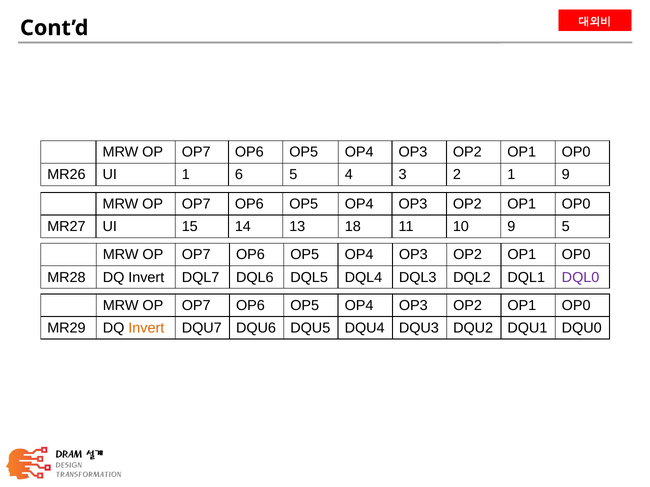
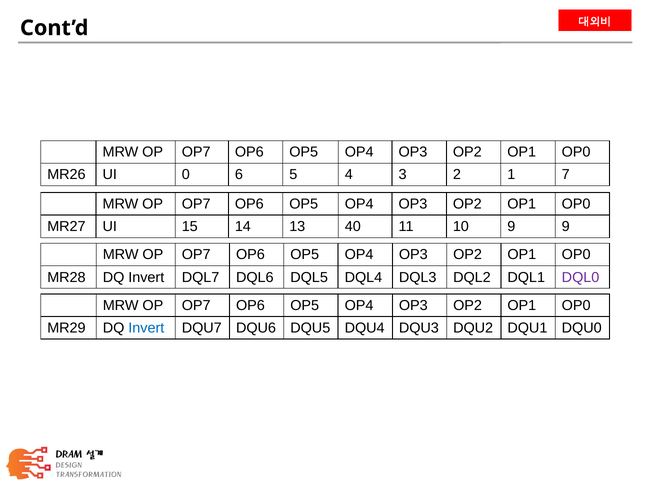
UI 1: 1 -> 0 (186, 175)
1 9: 9 -> 7 (566, 175)
18: 18 -> 40 (353, 227)
9 5: 5 -> 9 (566, 227)
Invert colour: orange -> blue (146, 328)
